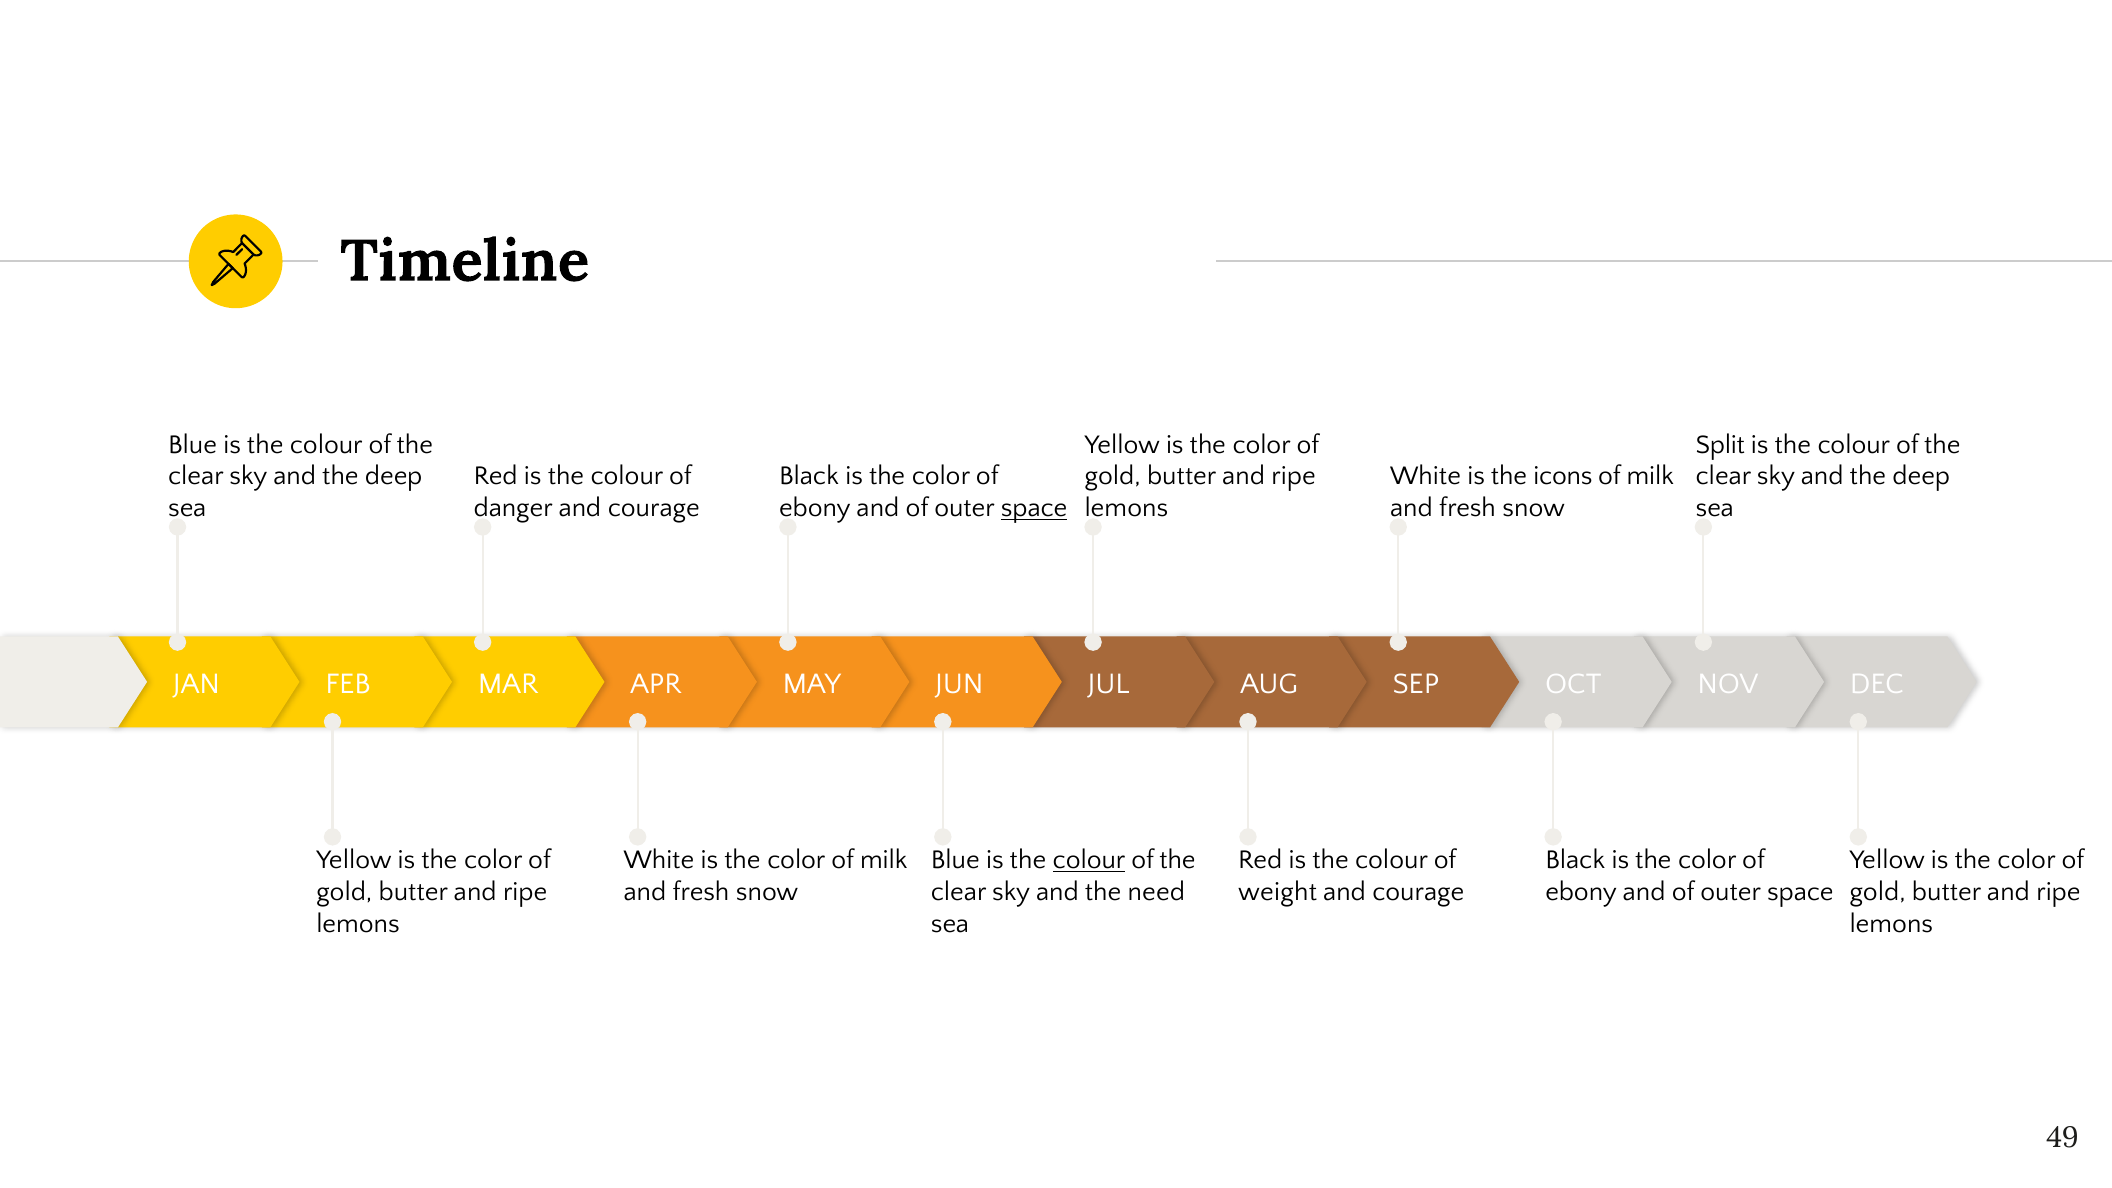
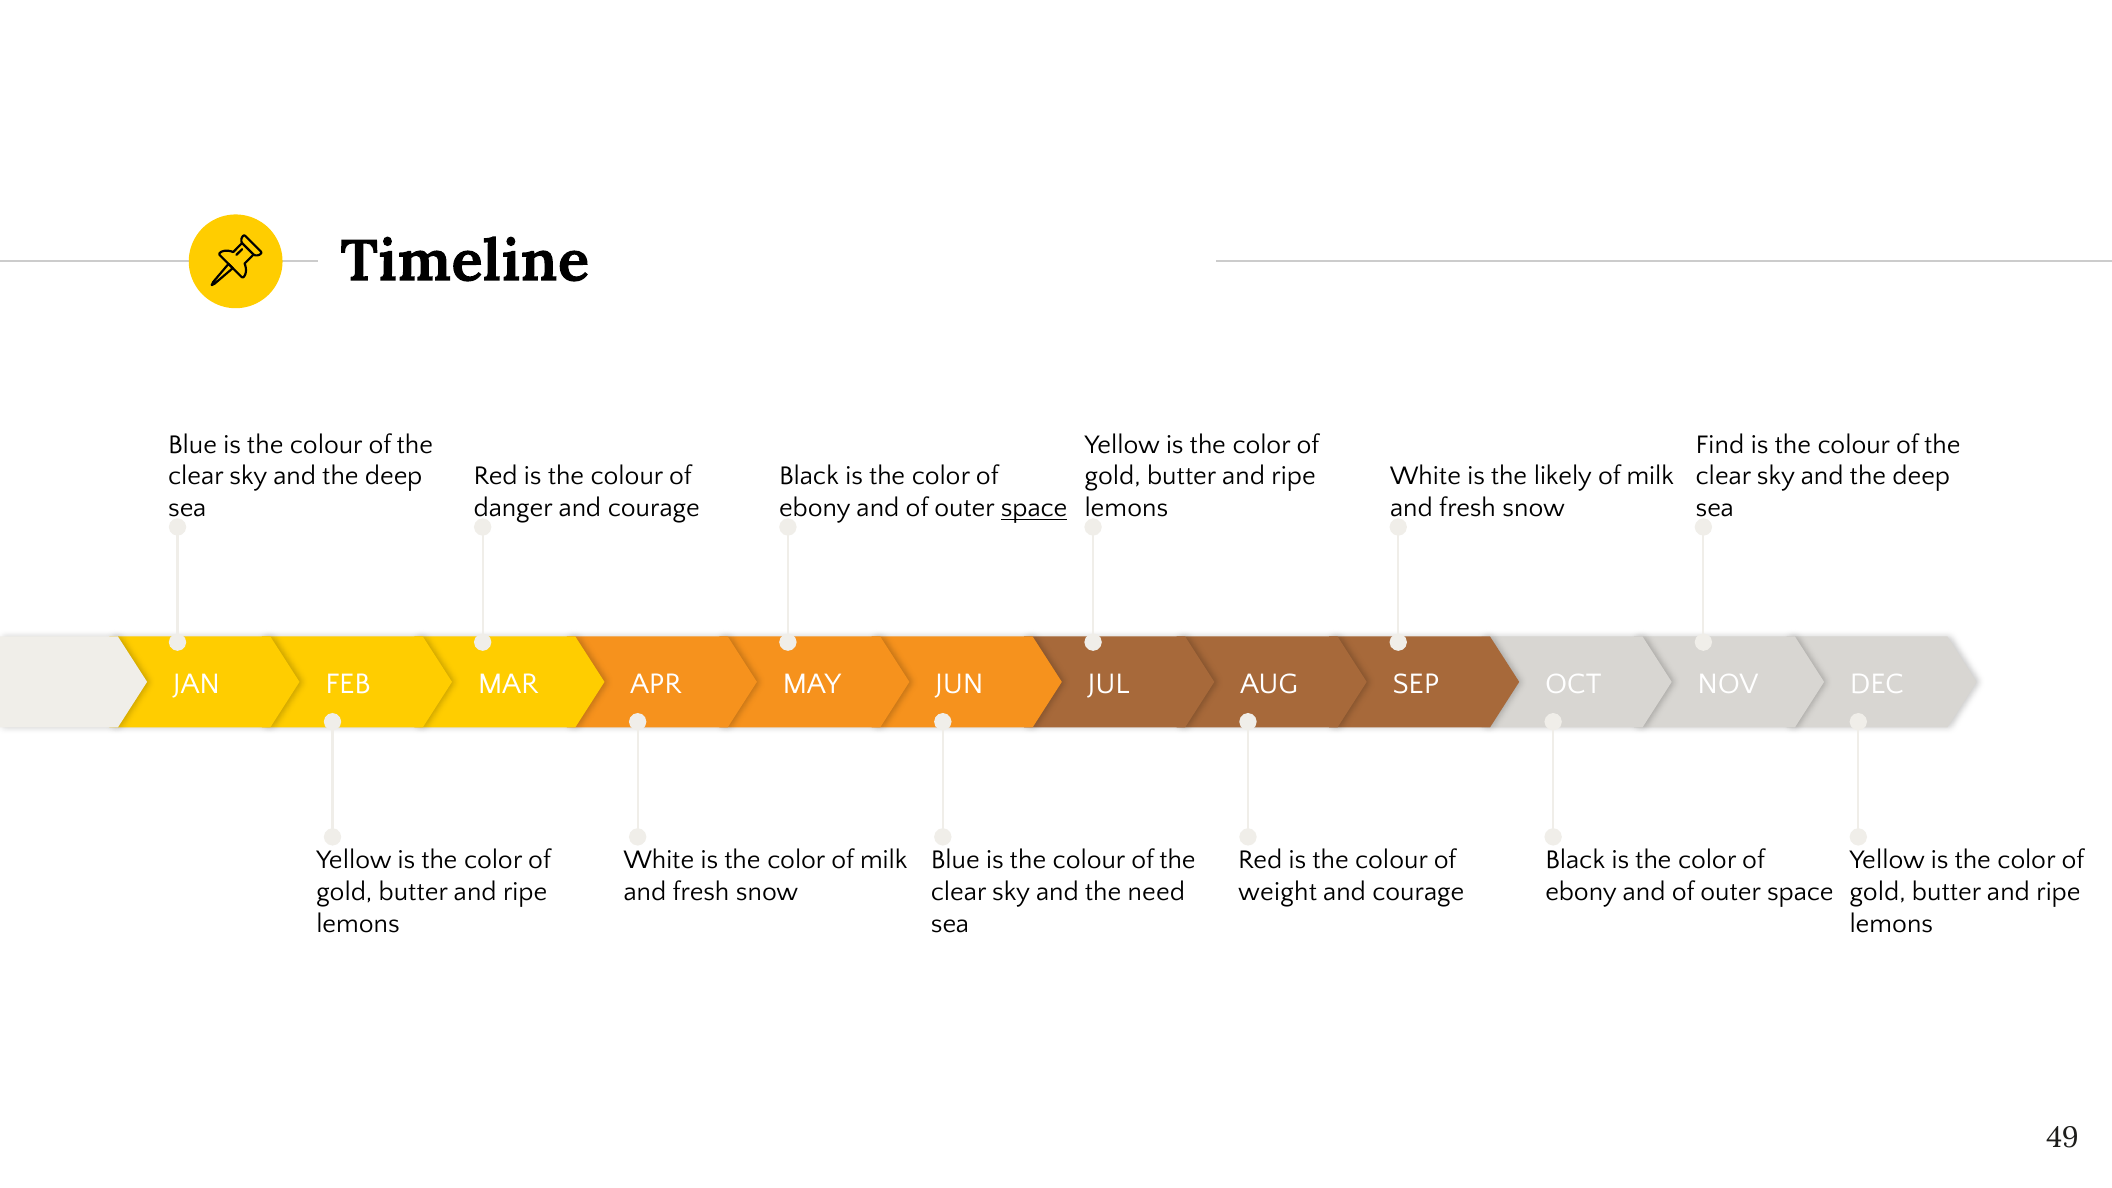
Split: Split -> Find (1720, 445)
icons: icons -> likely (1563, 476)
colour underline: present -> none (1089, 860)
